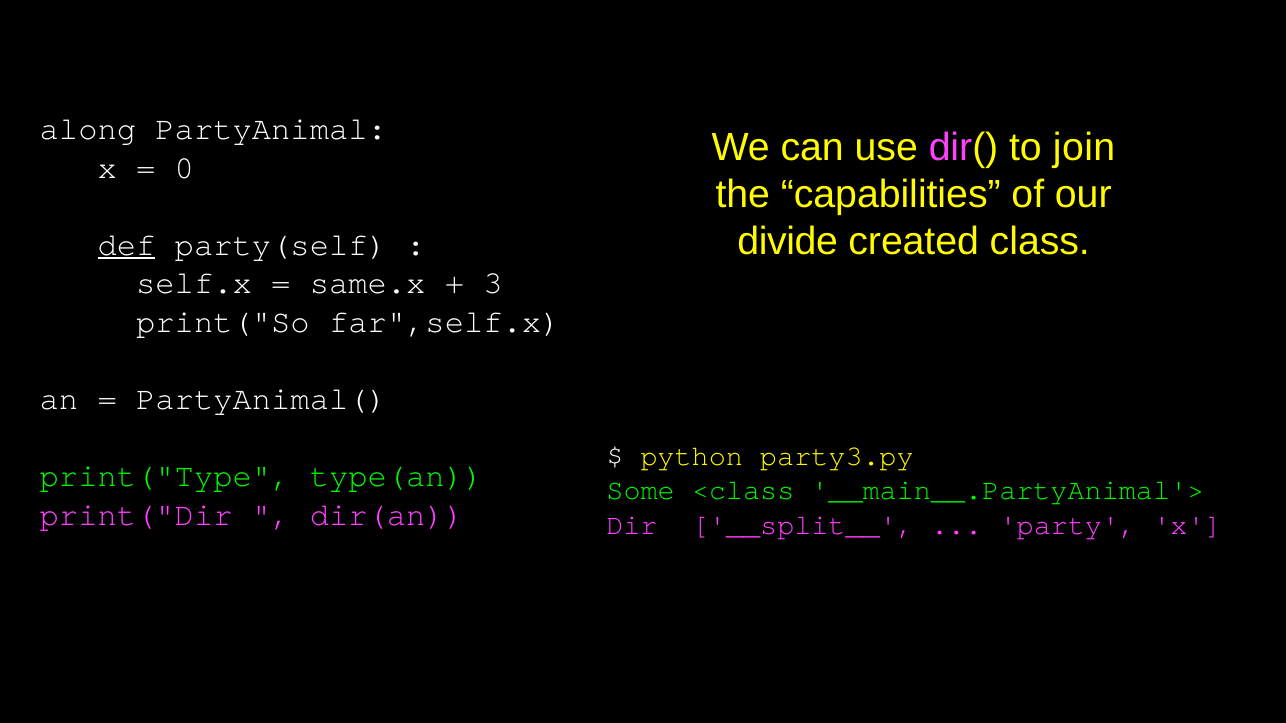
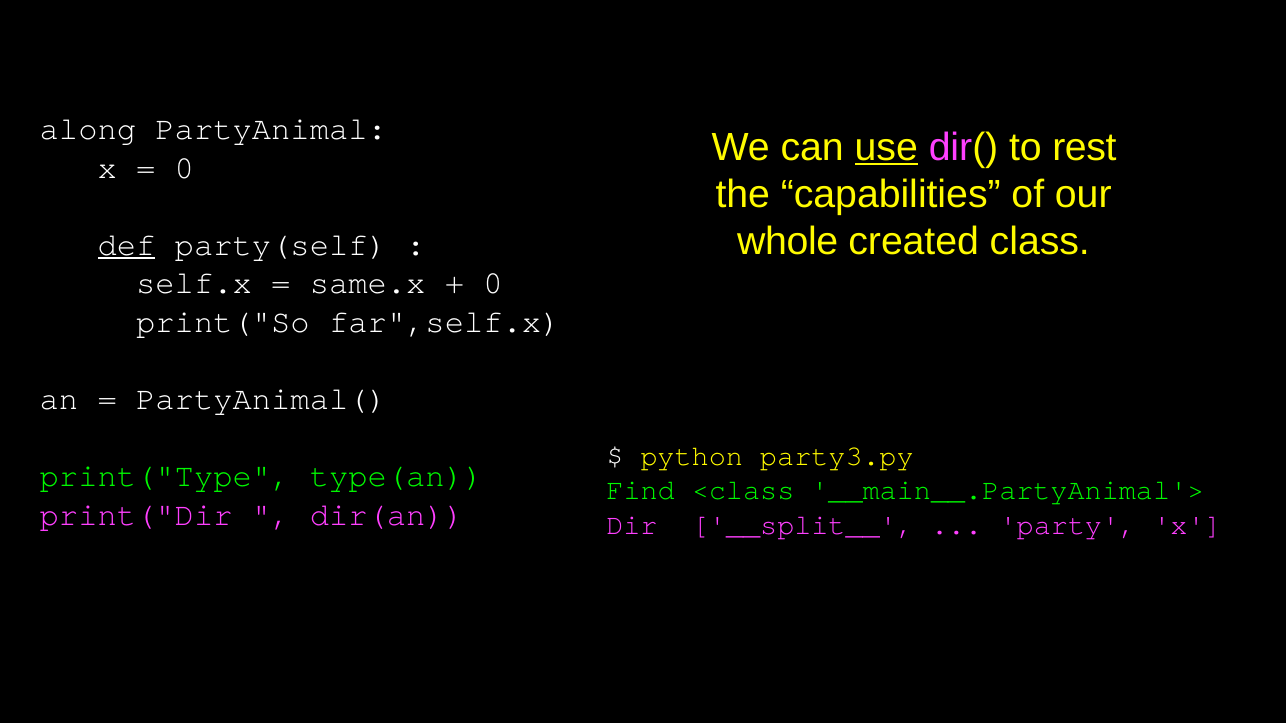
use underline: none -> present (886, 147)
join: join -> rest (1084, 147)
divide: divide -> whole (788, 242)
3: 3 -> 0 (493, 283)
Some: Some -> Find (641, 491)
